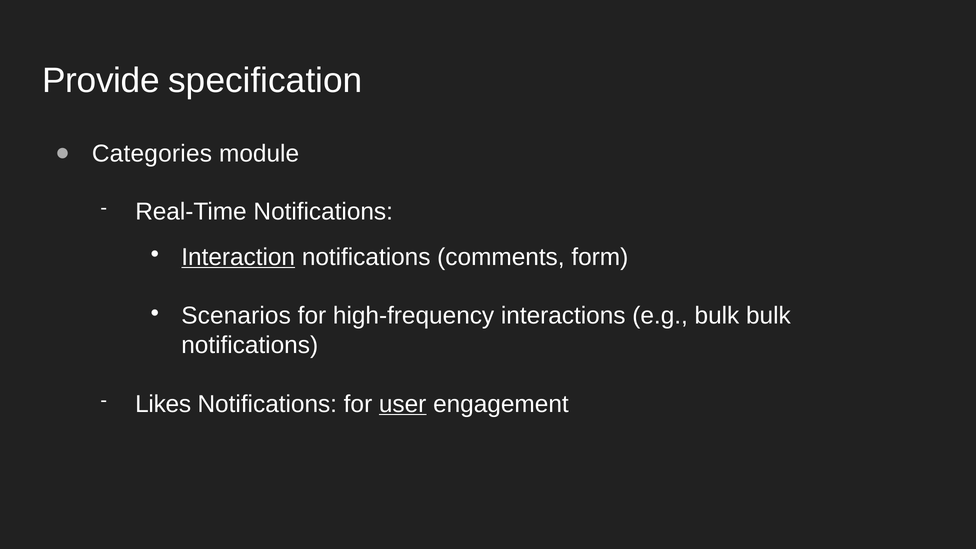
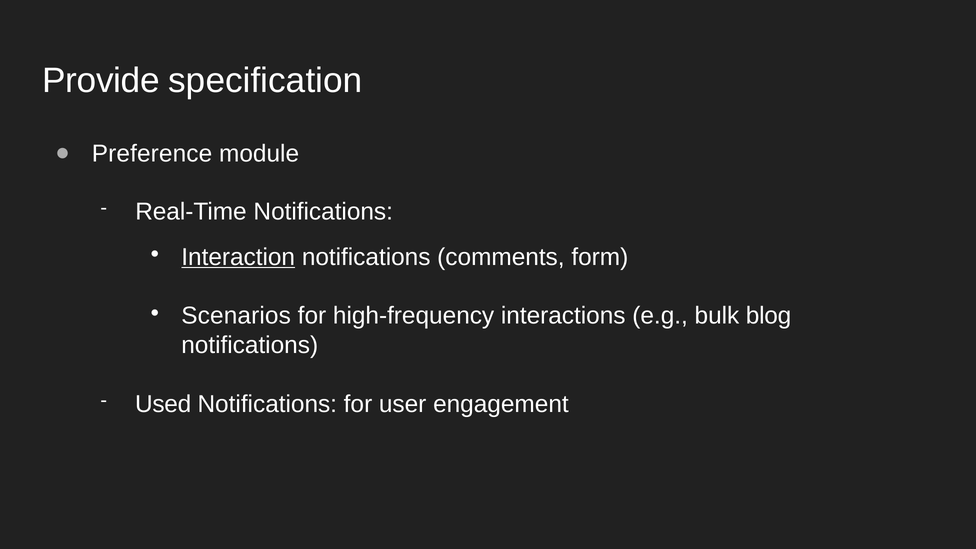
Categories: Categories -> Preference (152, 153)
bulk bulk: bulk -> blog (769, 316)
Likes: Likes -> Used (163, 404)
user underline: present -> none (403, 404)
